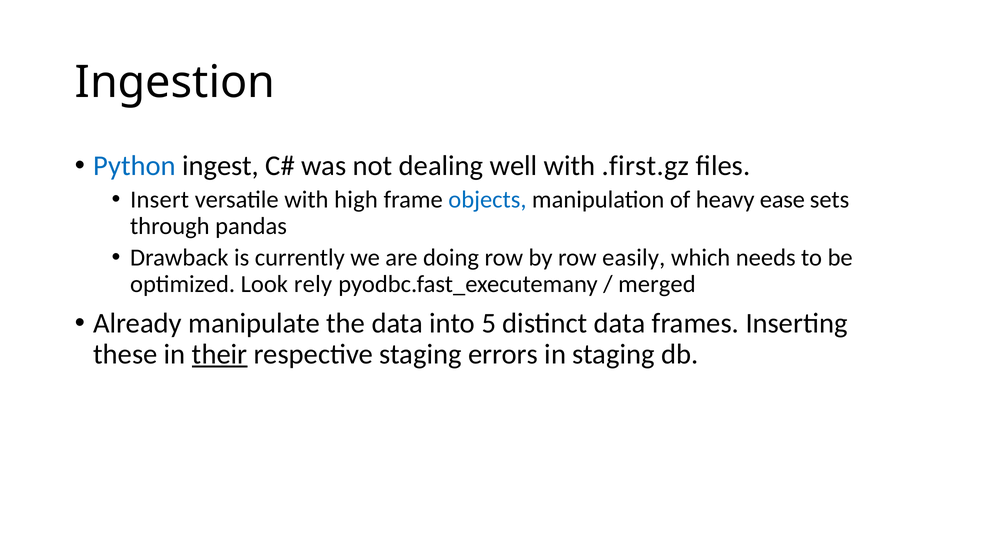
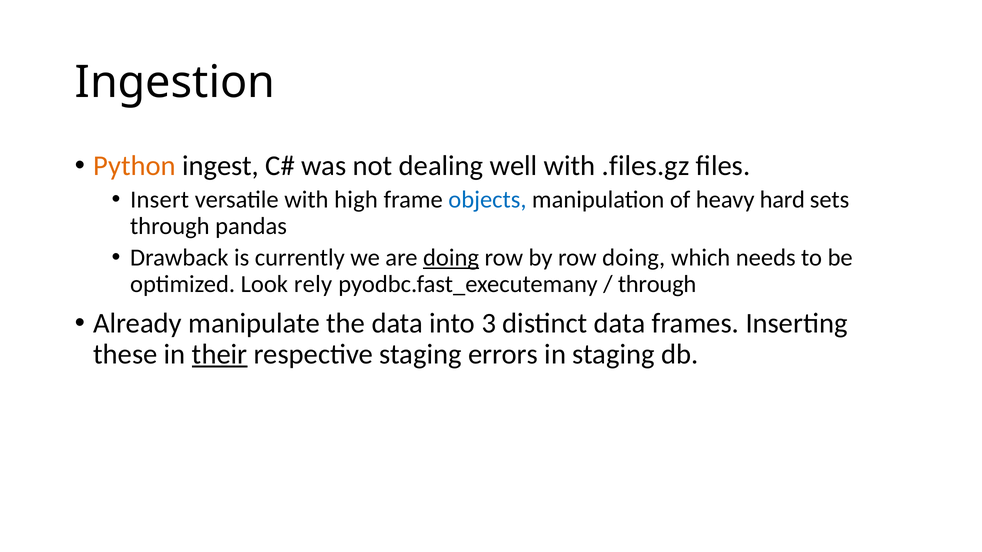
Python colour: blue -> orange (135, 166)
.first.gz: .first.gz -> .files.gz (646, 166)
ease: ease -> hard (782, 200)
doing underline: none -> present (451, 258)
row easily: easily -> doing (634, 258)
merged: merged -> through (657, 284)
5: 5 -> 3 (489, 323)
